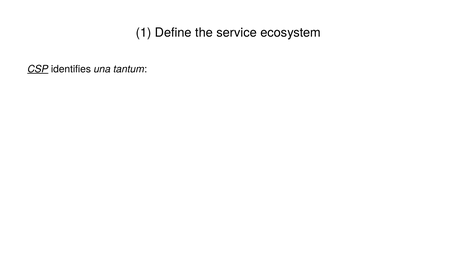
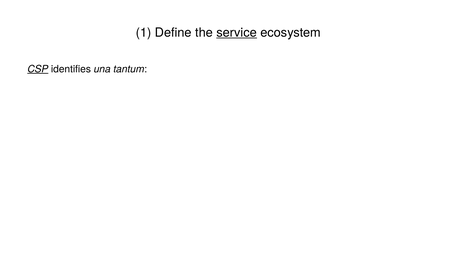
service underline: none -> present (237, 33)
